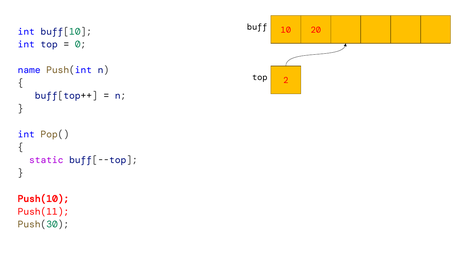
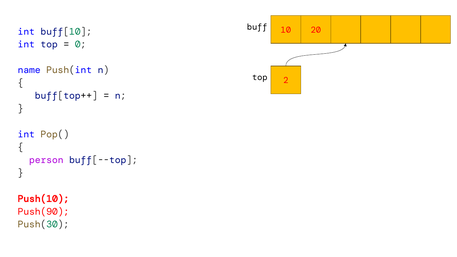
static: static -> person (46, 160)
Push(11: Push(11 -> Push(90 (43, 212)
